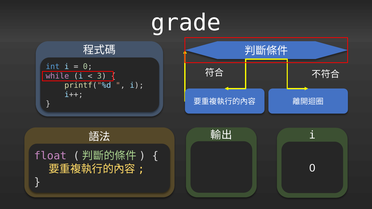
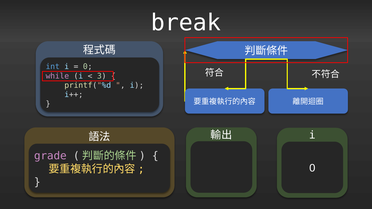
grade: grade -> break (186, 23)
float: float -> grade (50, 156)
